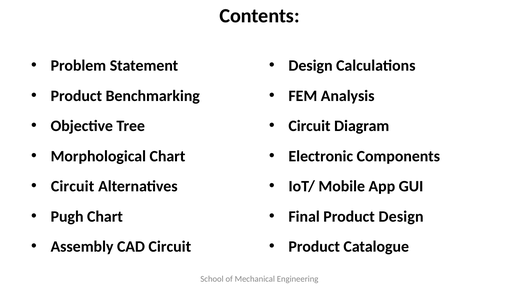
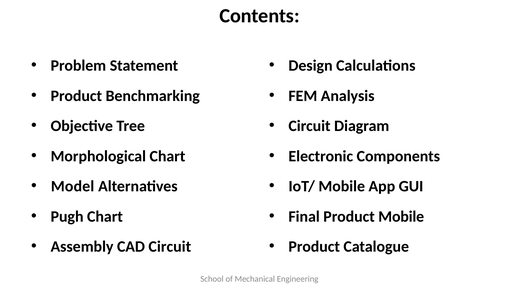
Circuit: Circuit -> Model (73, 186)
Product Design: Design -> Mobile (401, 216)
